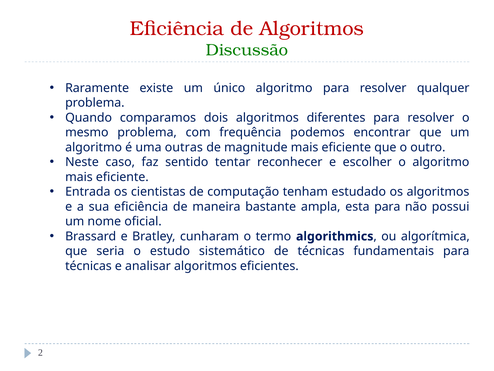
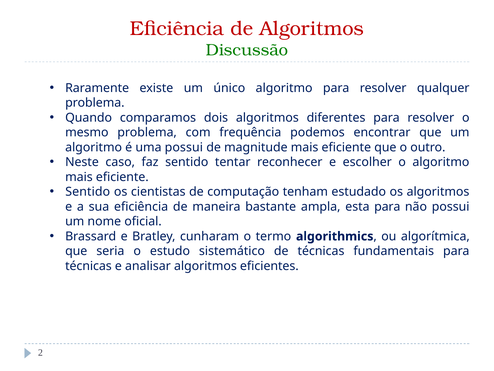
uma outras: outras -> possui (184, 147)
Entrada: Entrada -> Sentido (88, 192)
